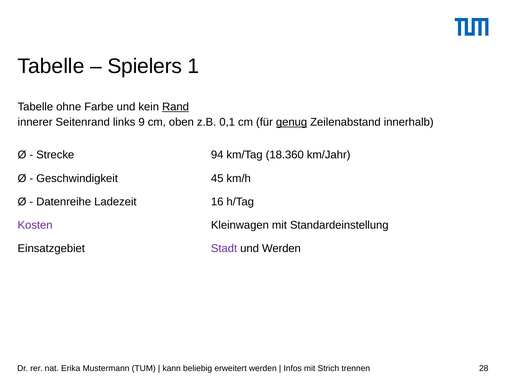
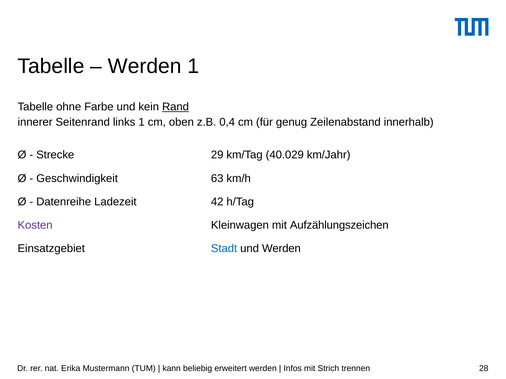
Spielers: Spielers -> Werden (145, 66)
links 9: 9 -> 1 (142, 122)
0,1: 0,1 -> 0,4 (227, 122)
genug underline: present -> none (292, 122)
94: 94 -> 29 (217, 155)
18.360: 18.360 -> 40.029 (285, 155)
45: 45 -> 63 (217, 179)
16: 16 -> 42 (217, 202)
Standardeinstellung: Standardeinstellung -> Aufzählungszeichen (339, 225)
Stadt colour: purple -> blue (224, 249)
